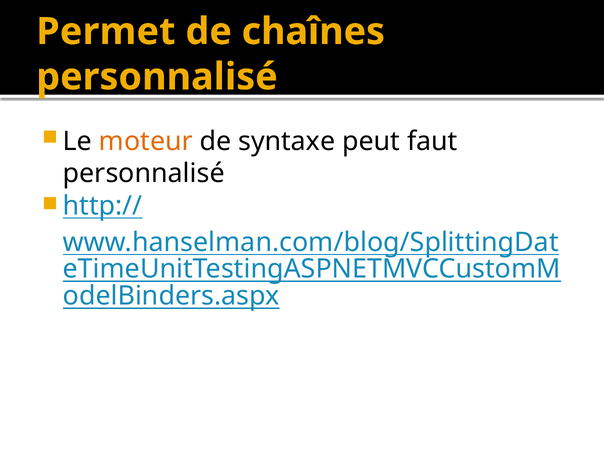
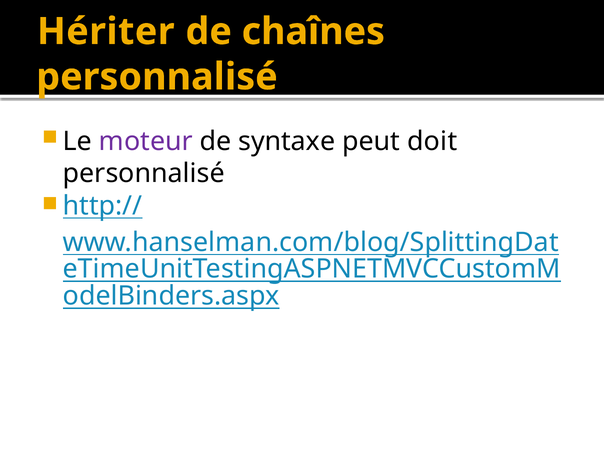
Permet: Permet -> Hériter (106, 32)
moteur colour: orange -> purple (146, 141)
faut: faut -> doit (432, 141)
